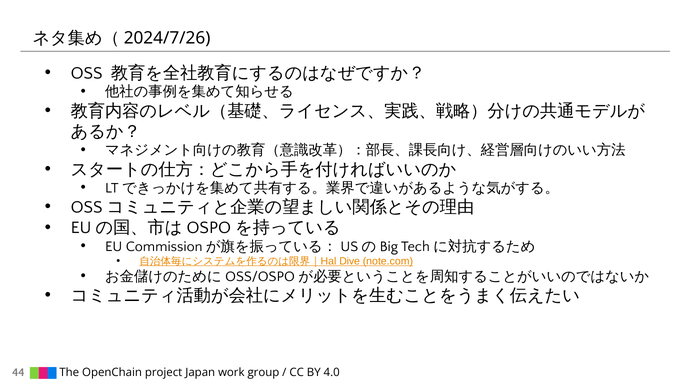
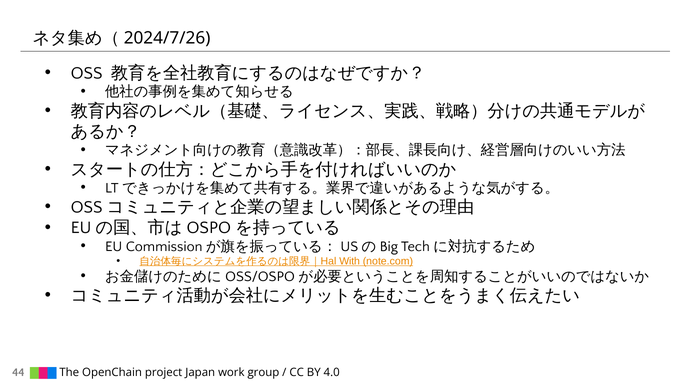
Dive: Dive -> With (350, 261)
